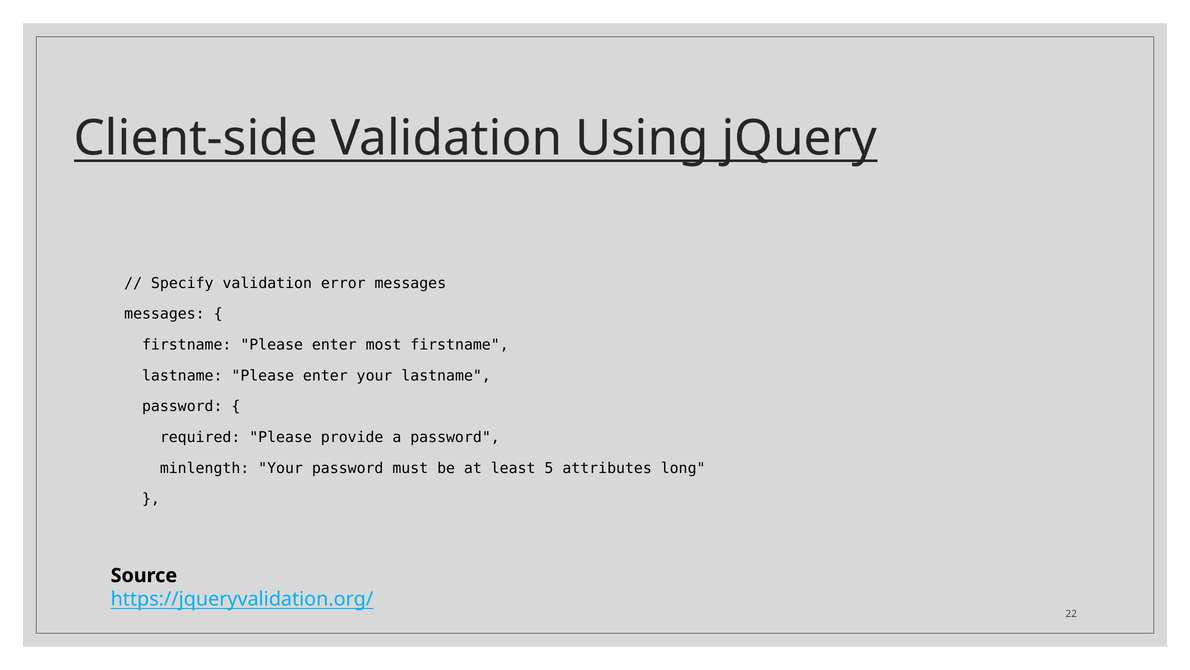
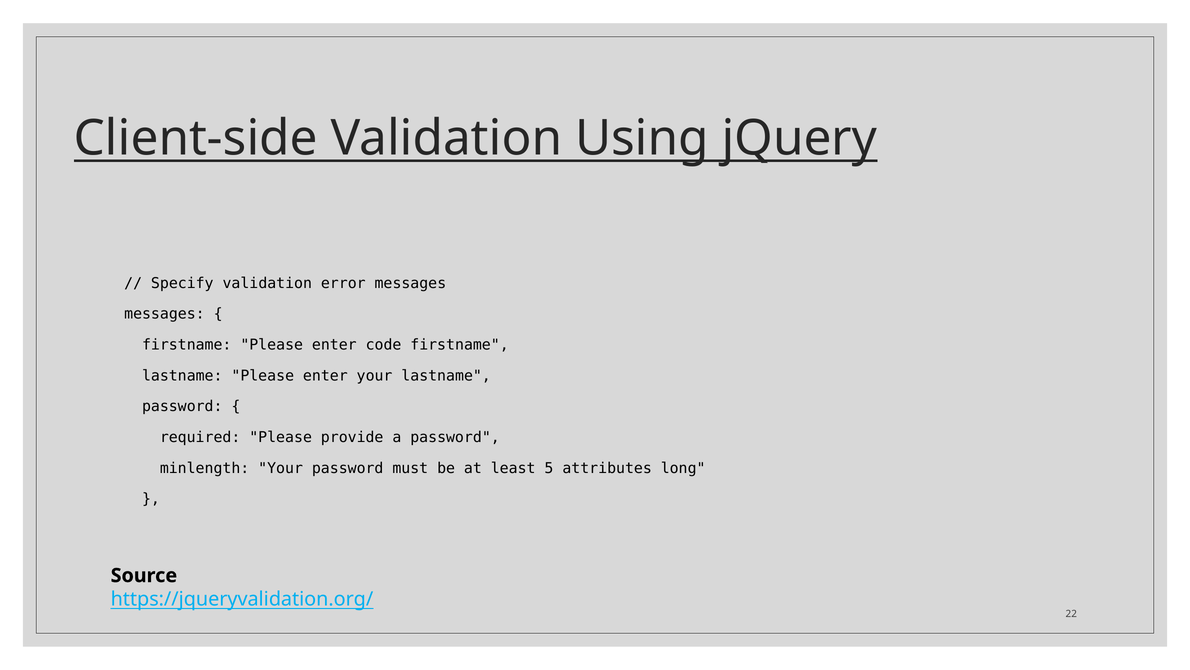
most: most -> code (384, 345)
